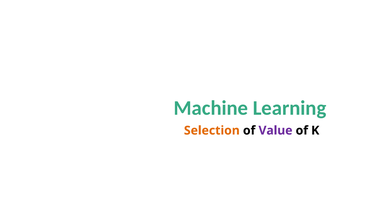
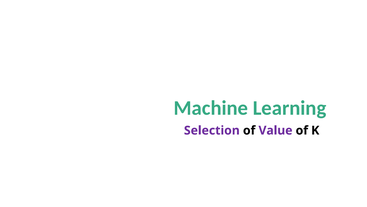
Selection colour: orange -> purple (212, 130)
